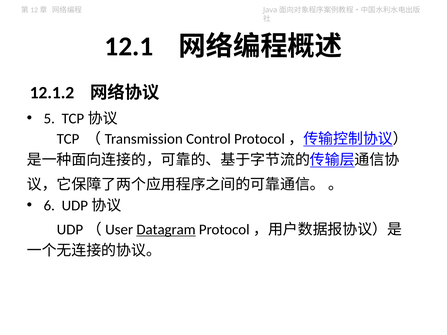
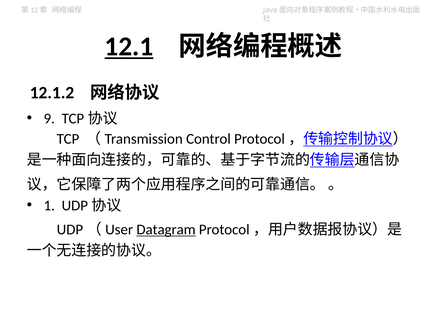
12.1 underline: none -> present (129, 47)
5: 5 -> 9 (49, 119)
6: 6 -> 1 (49, 206)
